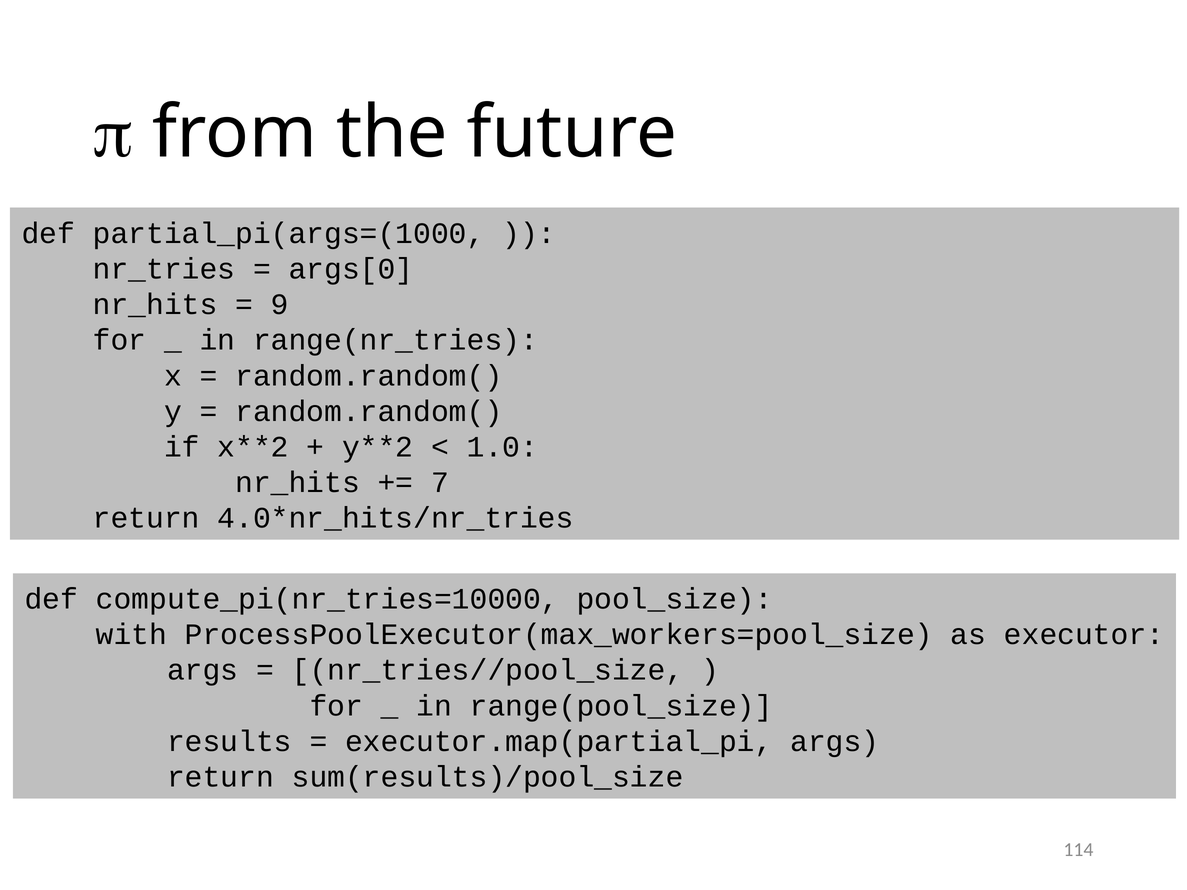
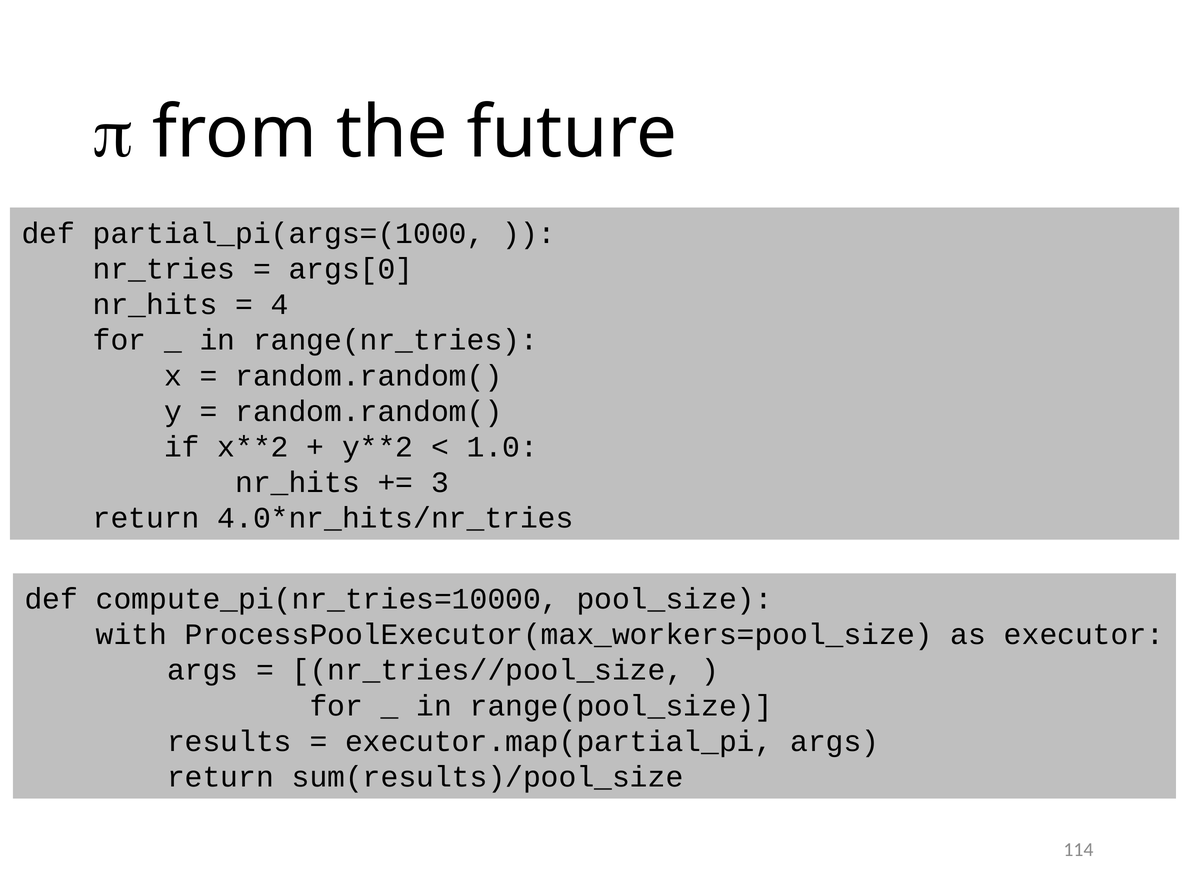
9: 9 -> 4 (280, 305)
7: 7 -> 3 (440, 483)
